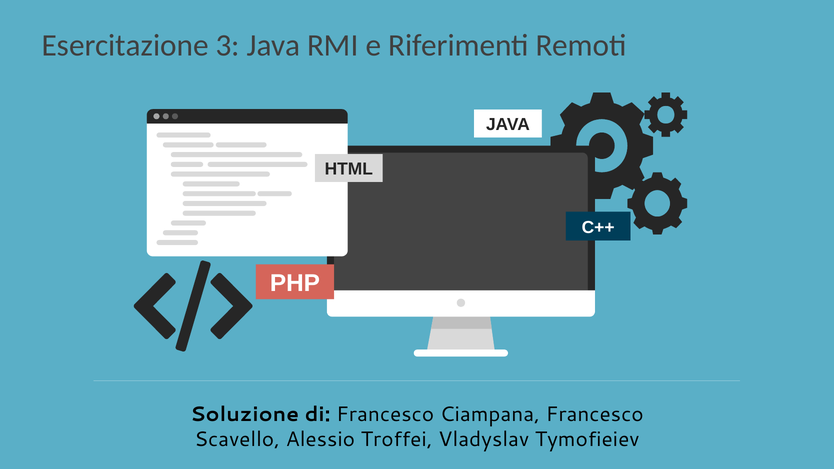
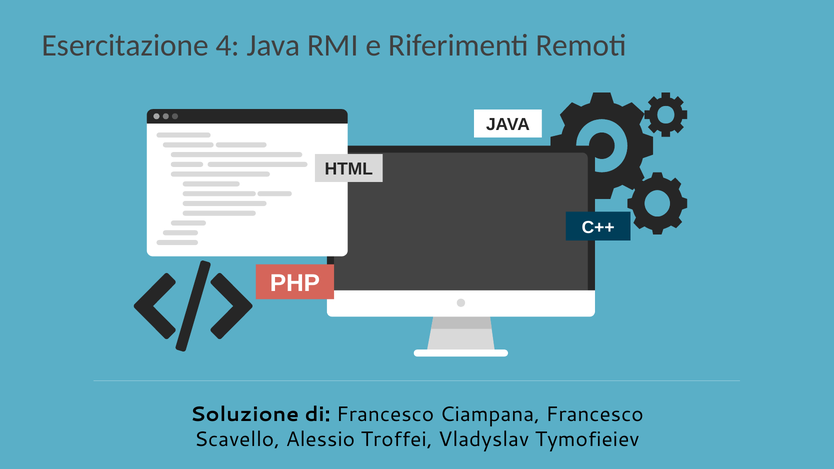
3: 3 -> 4 (228, 45)
